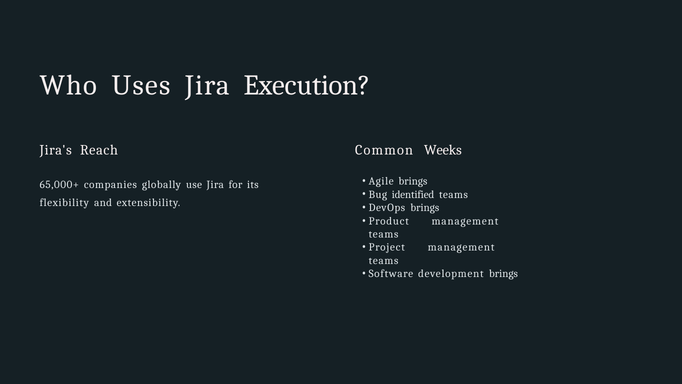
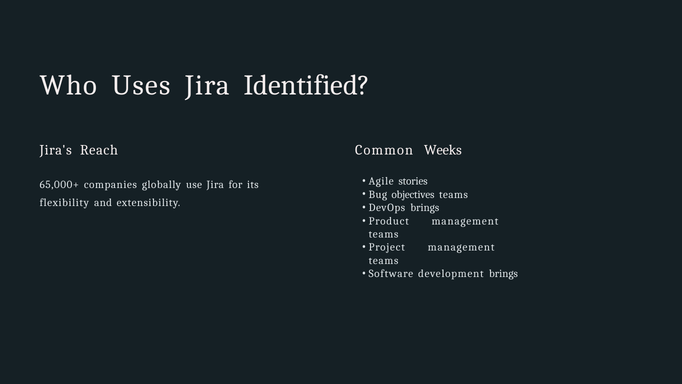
Execution: Execution -> Identified (307, 85)
Agile brings: brings -> stories (413, 181)
identified: identified -> objectives (413, 194)
